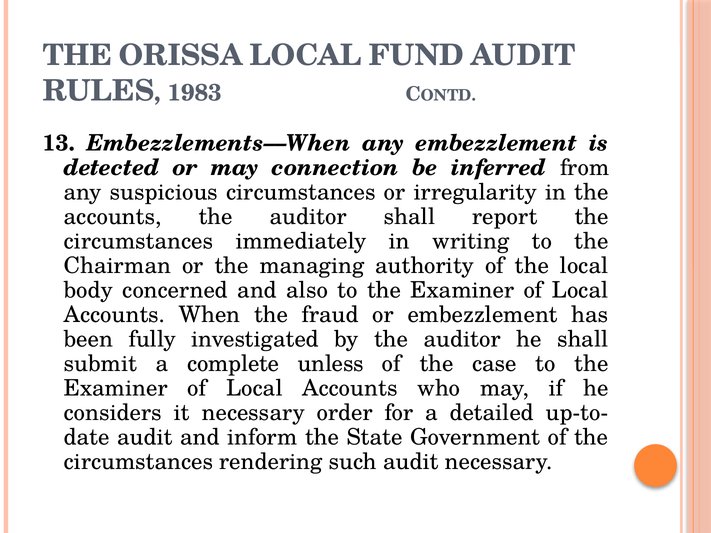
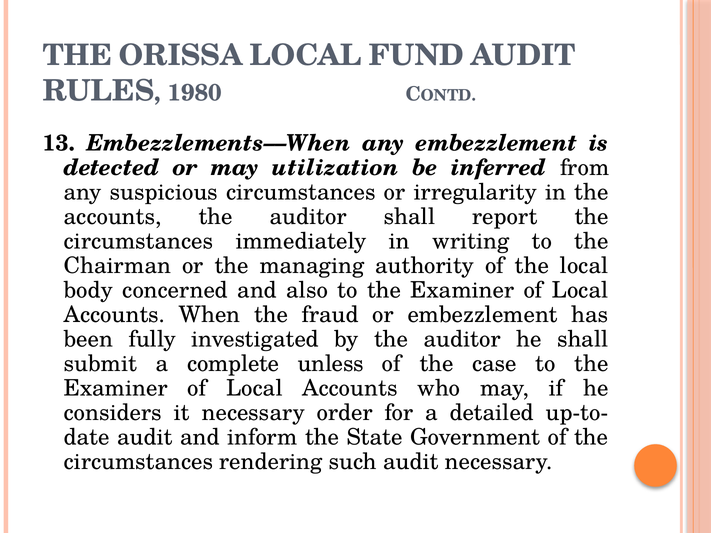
1983: 1983 -> 1980 (195, 93)
connection: connection -> utilization (335, 168)
